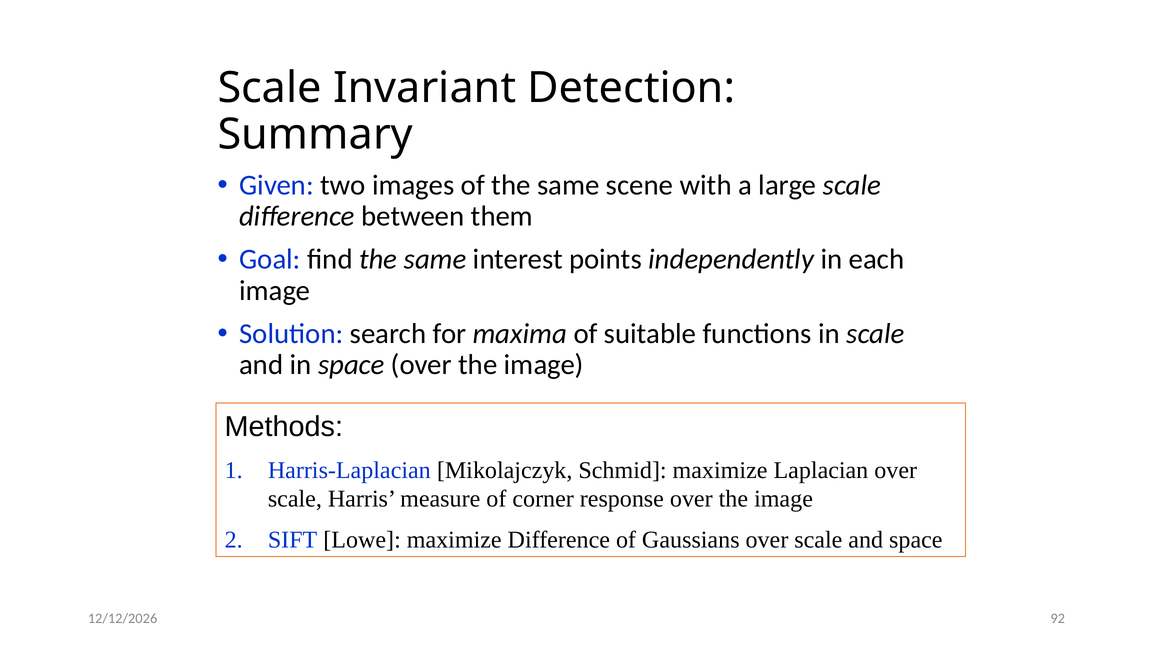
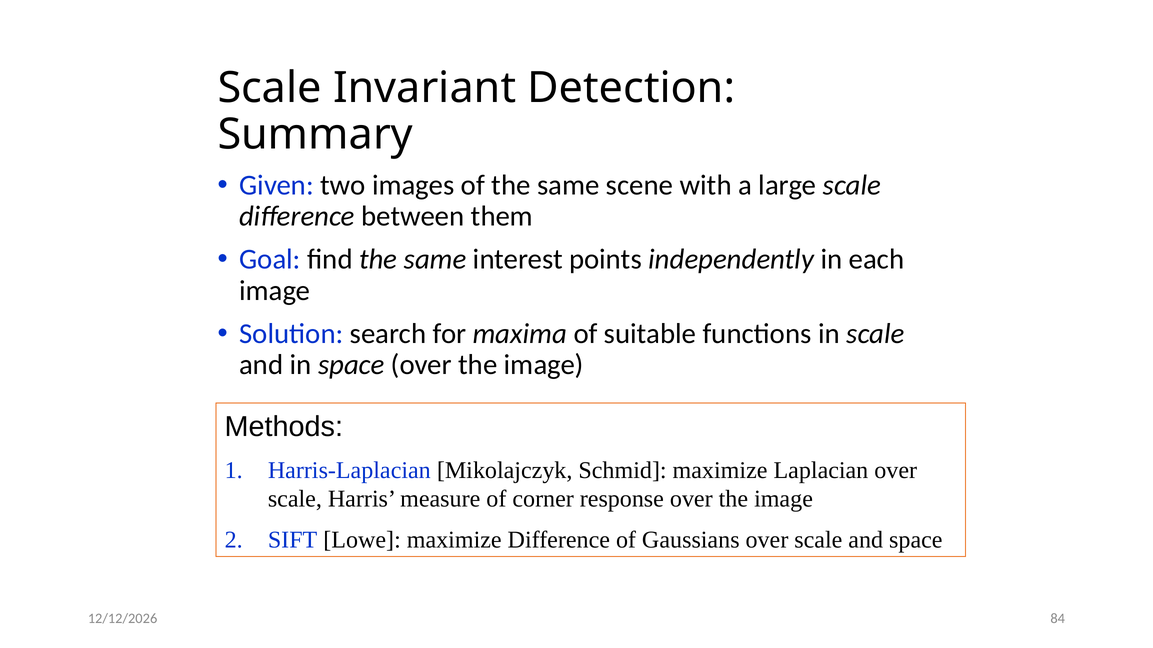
92: 92 -> 84 (1058, 619)
